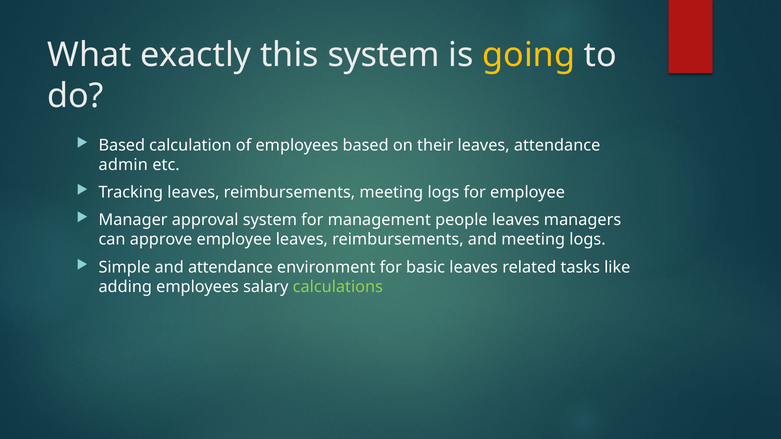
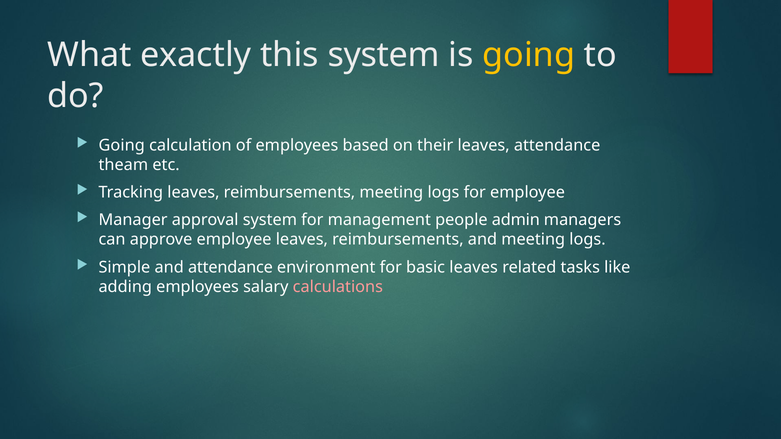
Based: Based -> Going (122, 145)
admin: admin -> theam (123, 165)
people leaves: leaves -> admin (516, 220)
calculations colour: light green -> pink (338, 287)
